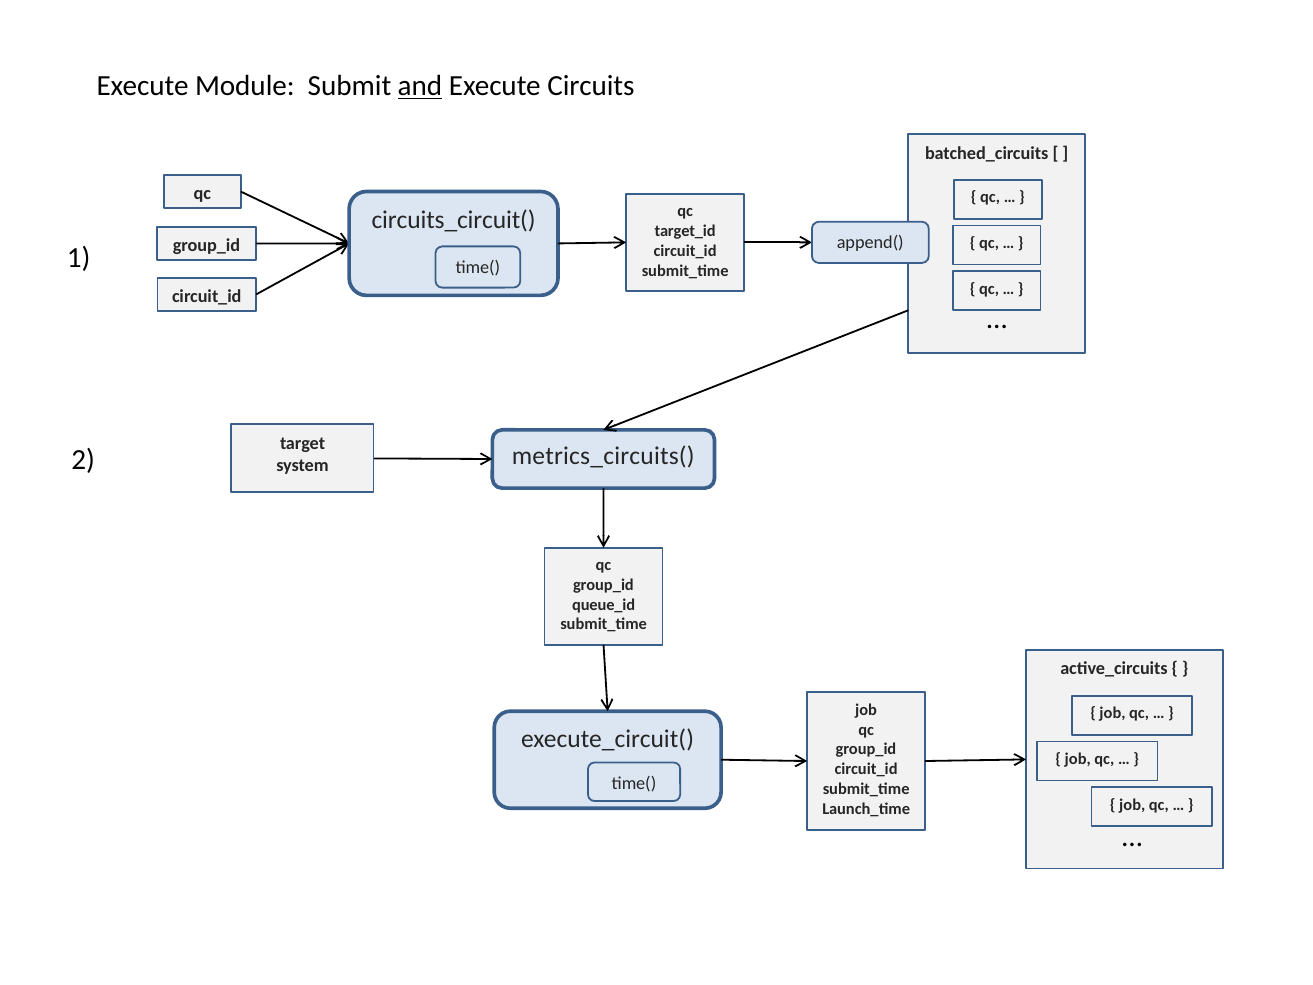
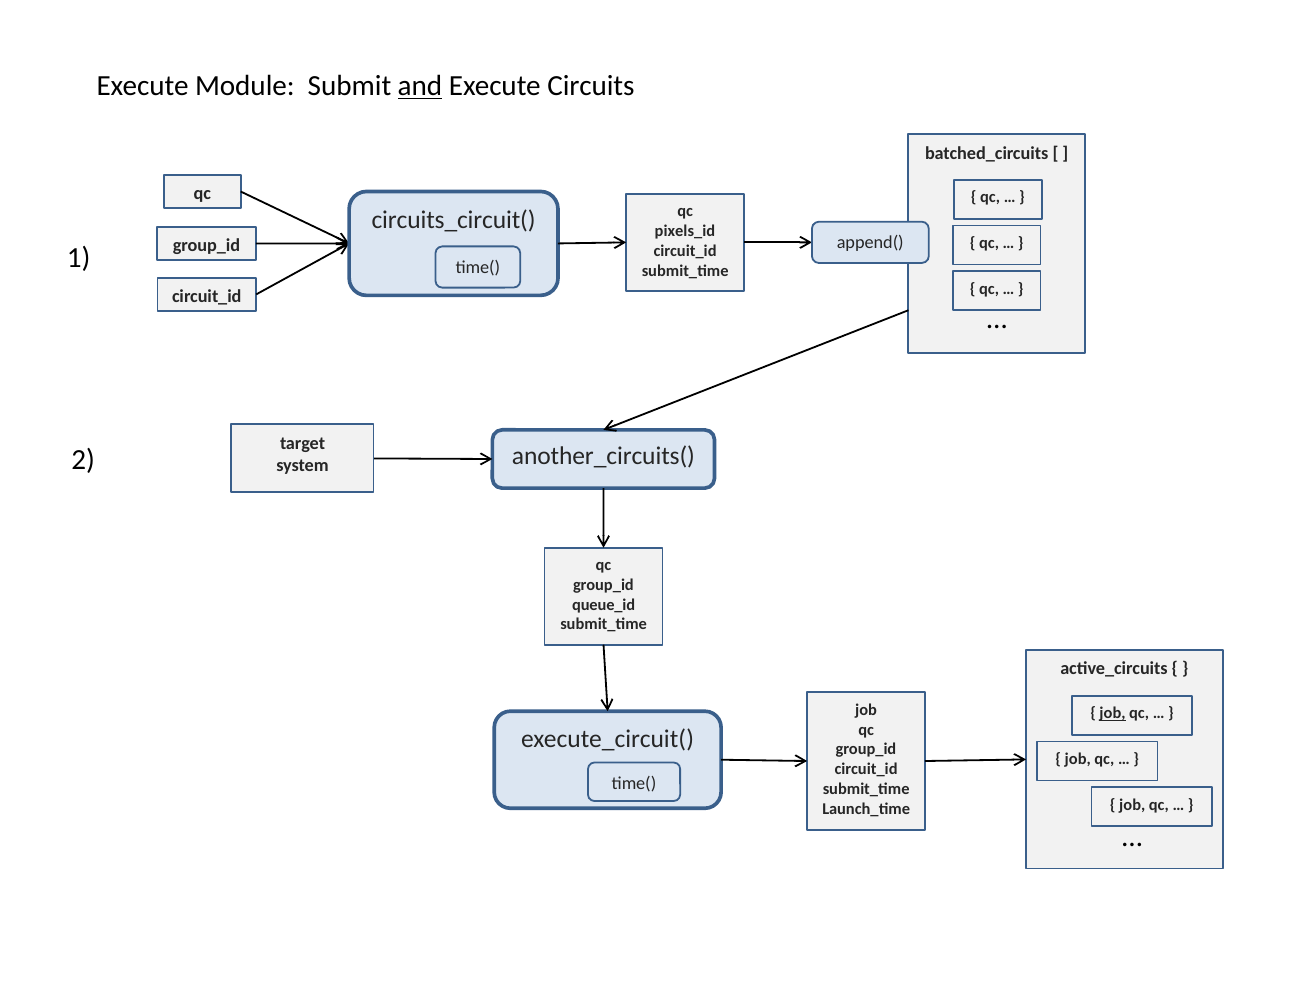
target_id: target_id -> pixels_id (685, 231)
metrics_circuits(: metrics_circuits( -> another_circuits( (603, 456)
job underline: none -> present (1113, 713)
